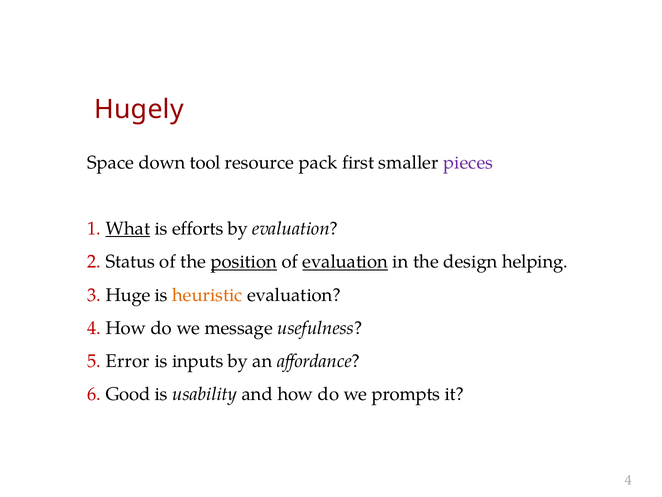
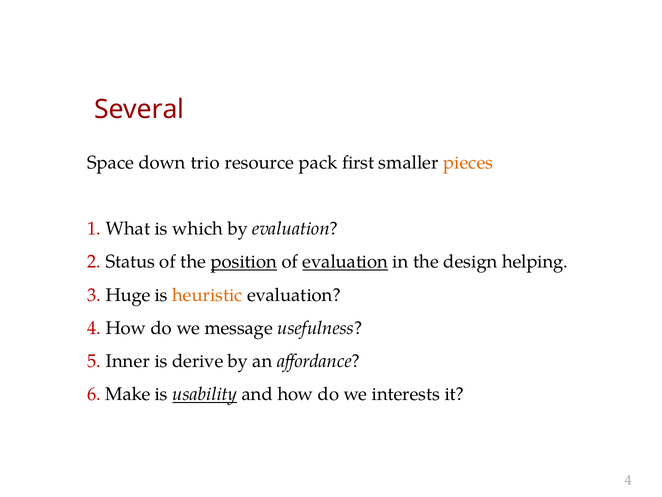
Hugely: Hugely -> Several (139, 109)
tool: tool -> trio (205, 162)
pieces colour: purple -> orange (468, 162)
What underline: present -> none (128, 229)
efforts: efforts -> which (198, 229)
Error: Error -> Inner (128, 361)
inputs: inputs -> derive (198, 361)
Good: Good -> Make (128, 394)
usability underline: none -> present (205, 394)
prompts: prompts -> interests (406, 394)
